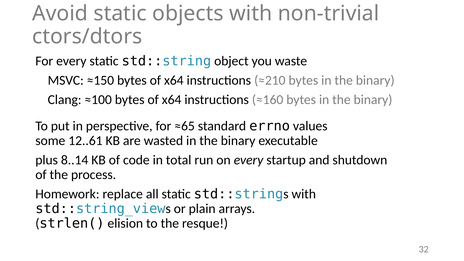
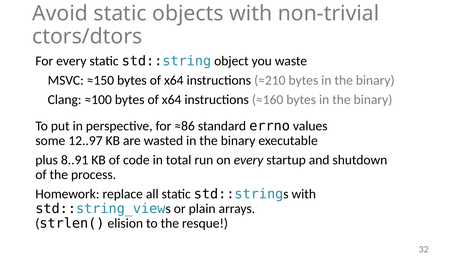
≈65: ≈65 -> ≈86 (185, 126)
12..61: 12..61 -> 12..97 (85, 141)
8..14: 8..14 -> 8..91 (75, 160)
